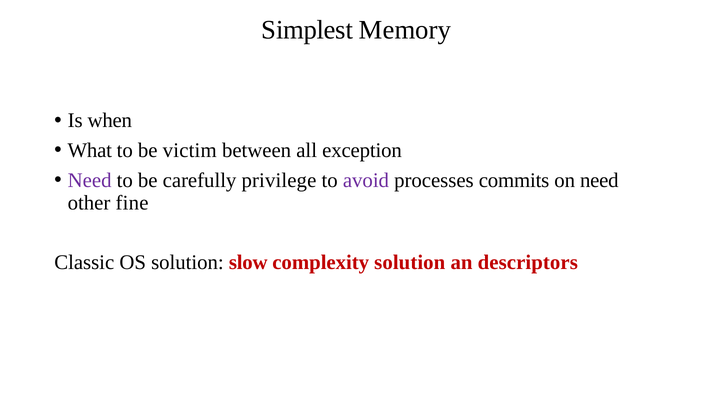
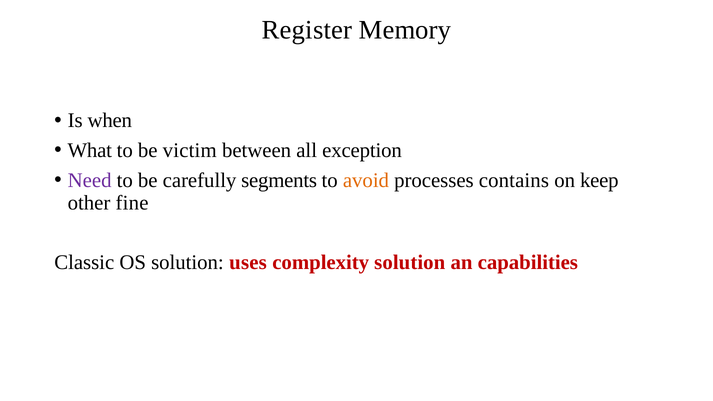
Simplest: Simplest -> Register (307, 30)
privilege: privilege -> segments (279, 180)
avoid colour: purple -> orange (366, 180)
commits: commits -> contains (514, 180)
on need: need -> keep (599, 180)
slow: slow -> uses (248, 263)
descriptors: descriptors -> capabilities (528, 263)
